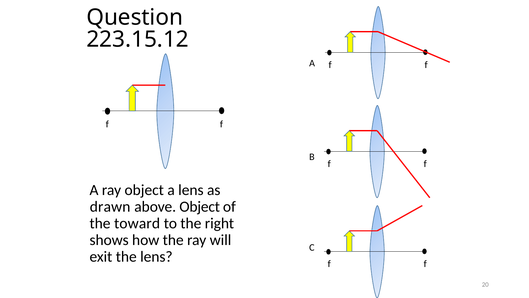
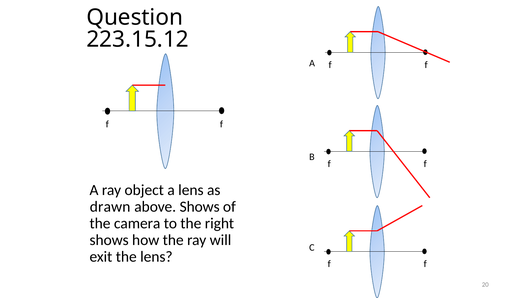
above Object: Object -> Shows (200, 206)
toward: toward -> camera (137, 223)
